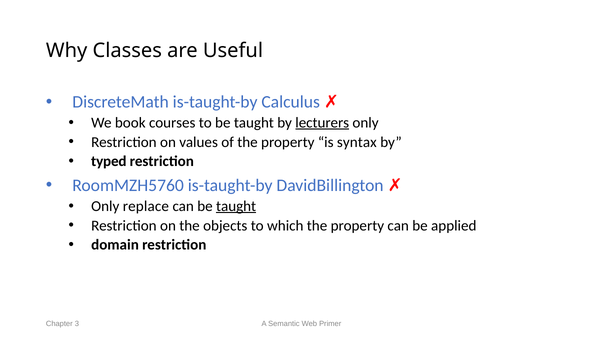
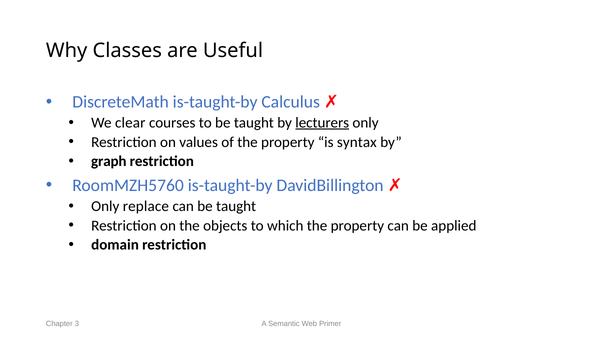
book: book -> clear (130, 123)
typed: typed -> graph (109, 162)
taught underline: present -> none (236, 206)
